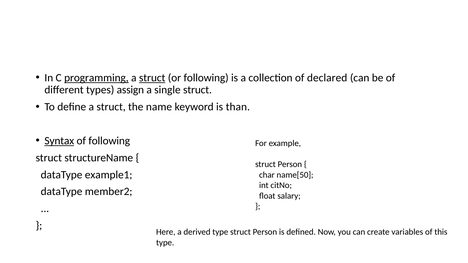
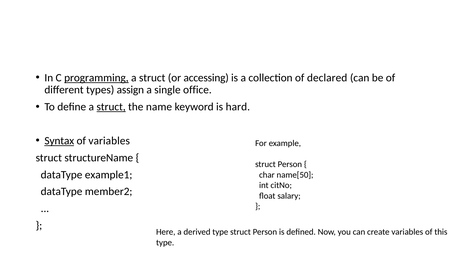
struct underline: present -> none (152, 78)
or following: following -> accessing (206, 78)
single struct: struct -> office (197, 90)
struct underline: none -> present (111, 107)
than: than -> hard (238, 107)
of following: following -> variables (109, 141)
